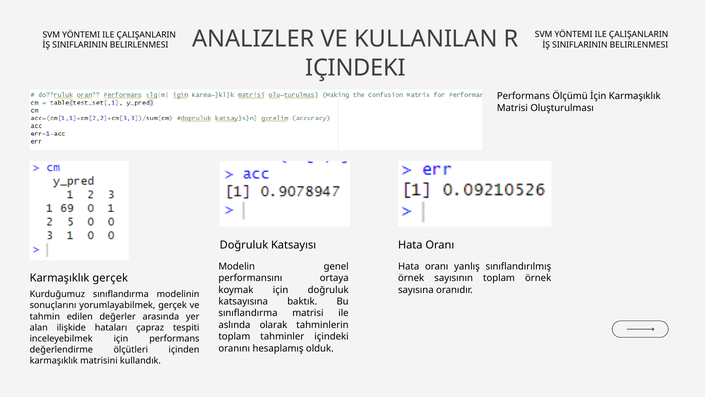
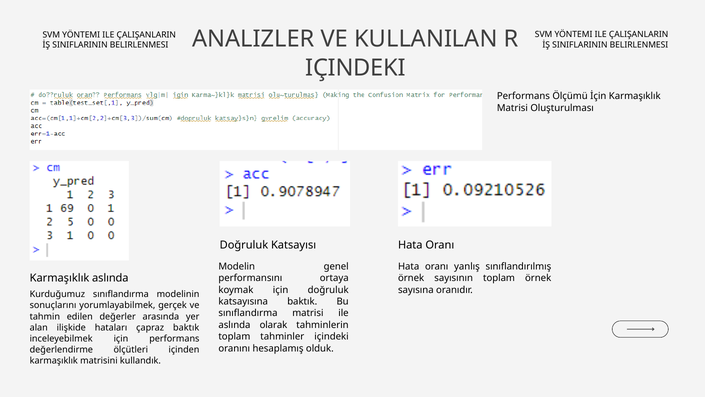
Karmaşıklık gerçek: gerçek -> aslında (110, 278)
çapraz tespiti: tespiti -> baktık (186, 327)
